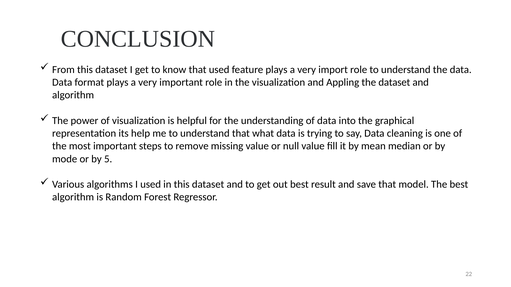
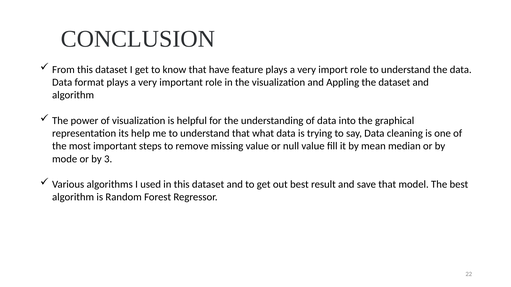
that used: used -> have (219, 70)
5: 5 -> 3 (108, 159)
